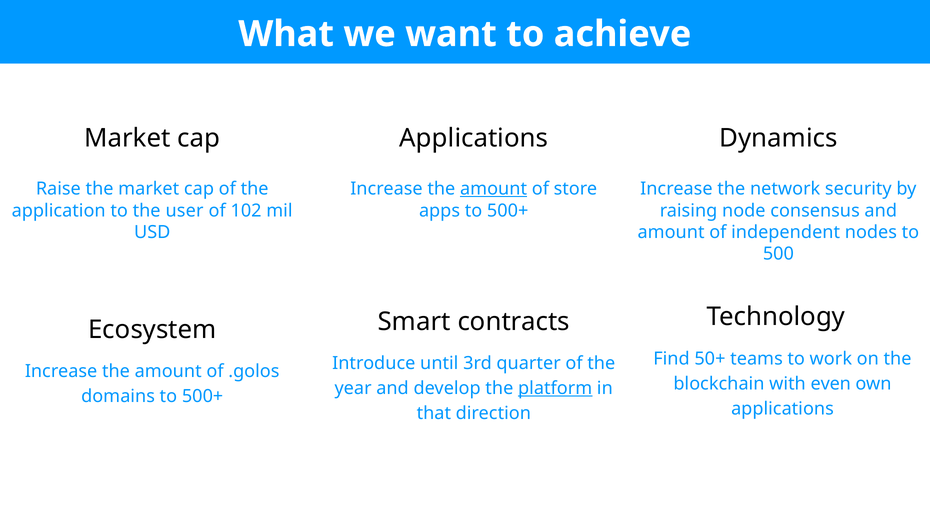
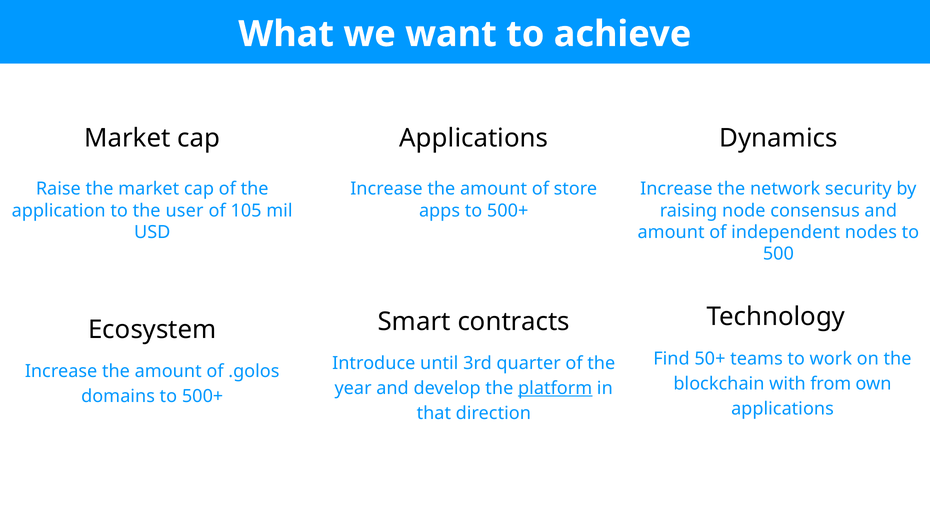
amount underline: present -> none (494, 189)
102: 102 -> 105 (246, 211)
even: even -> from (831, 384)
